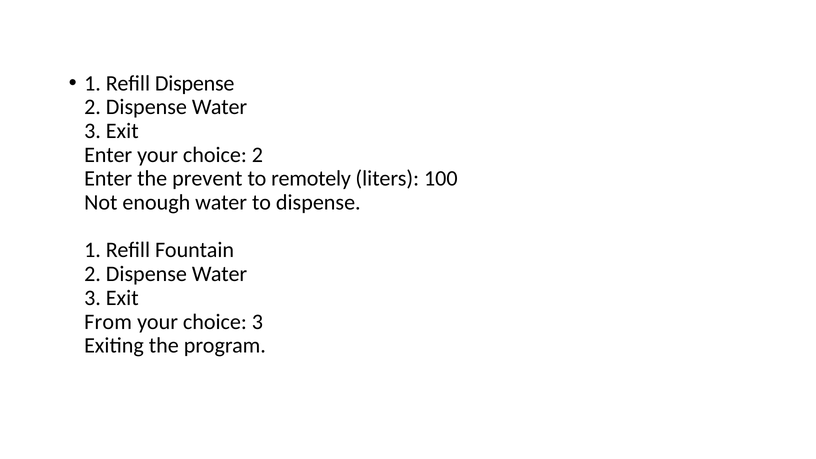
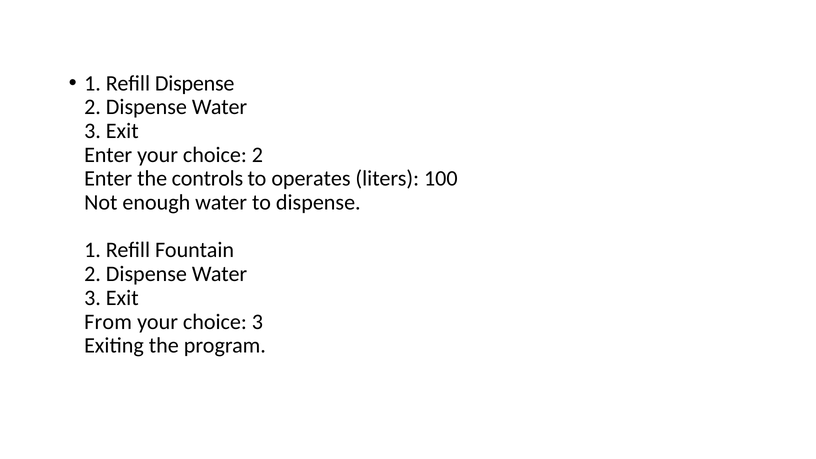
prevent: prevent -> controls (207, 179)
remotely: remotely -> operates (311, 179)
